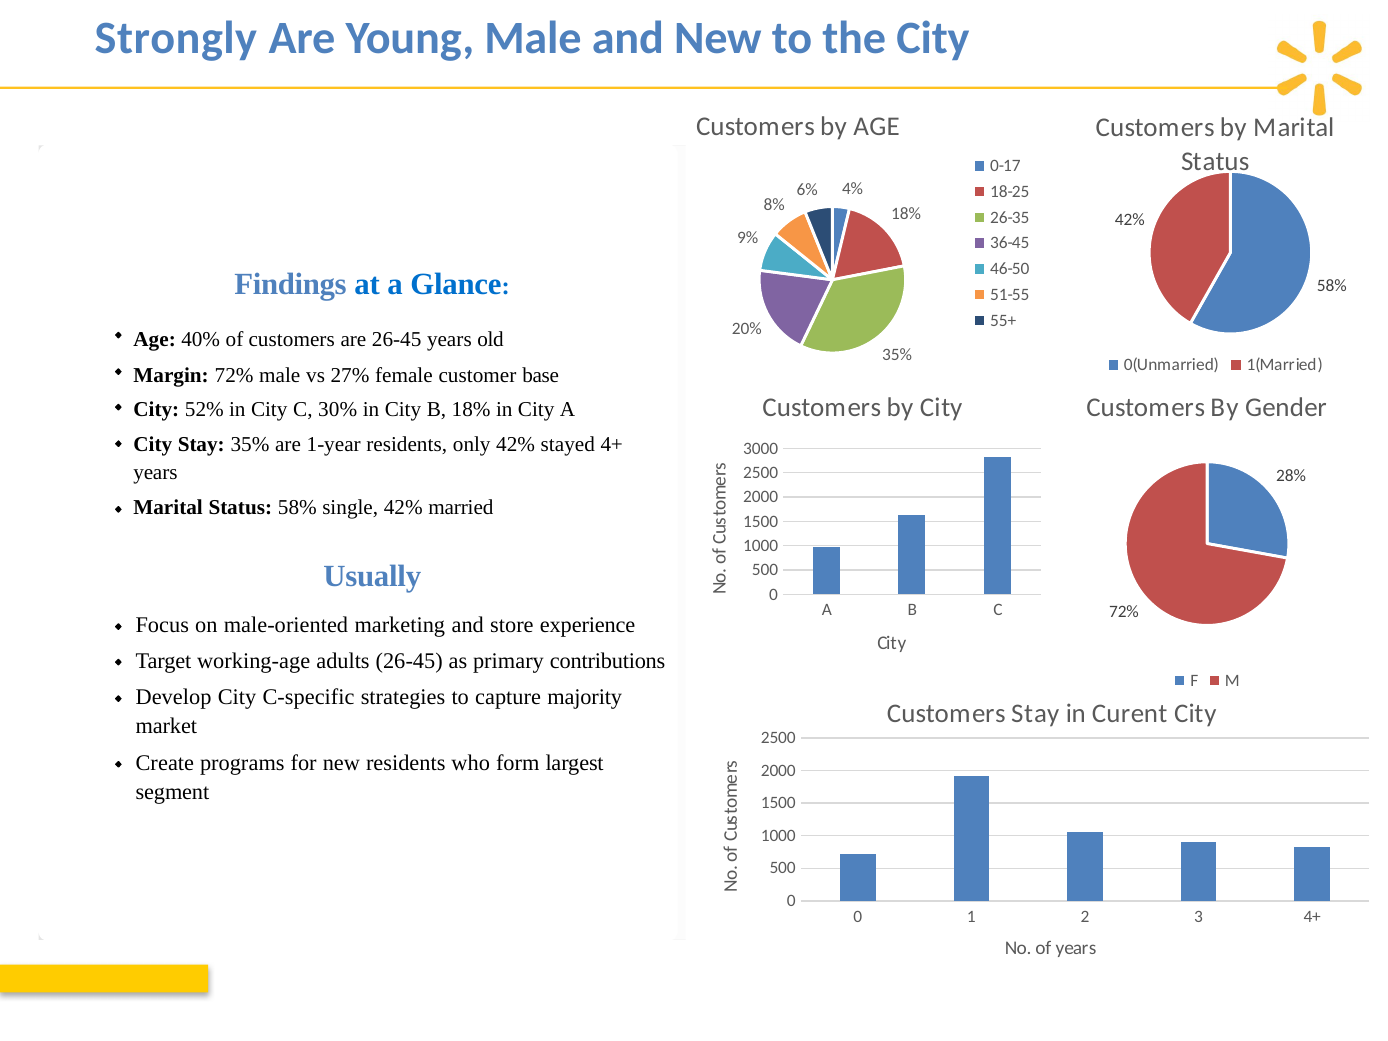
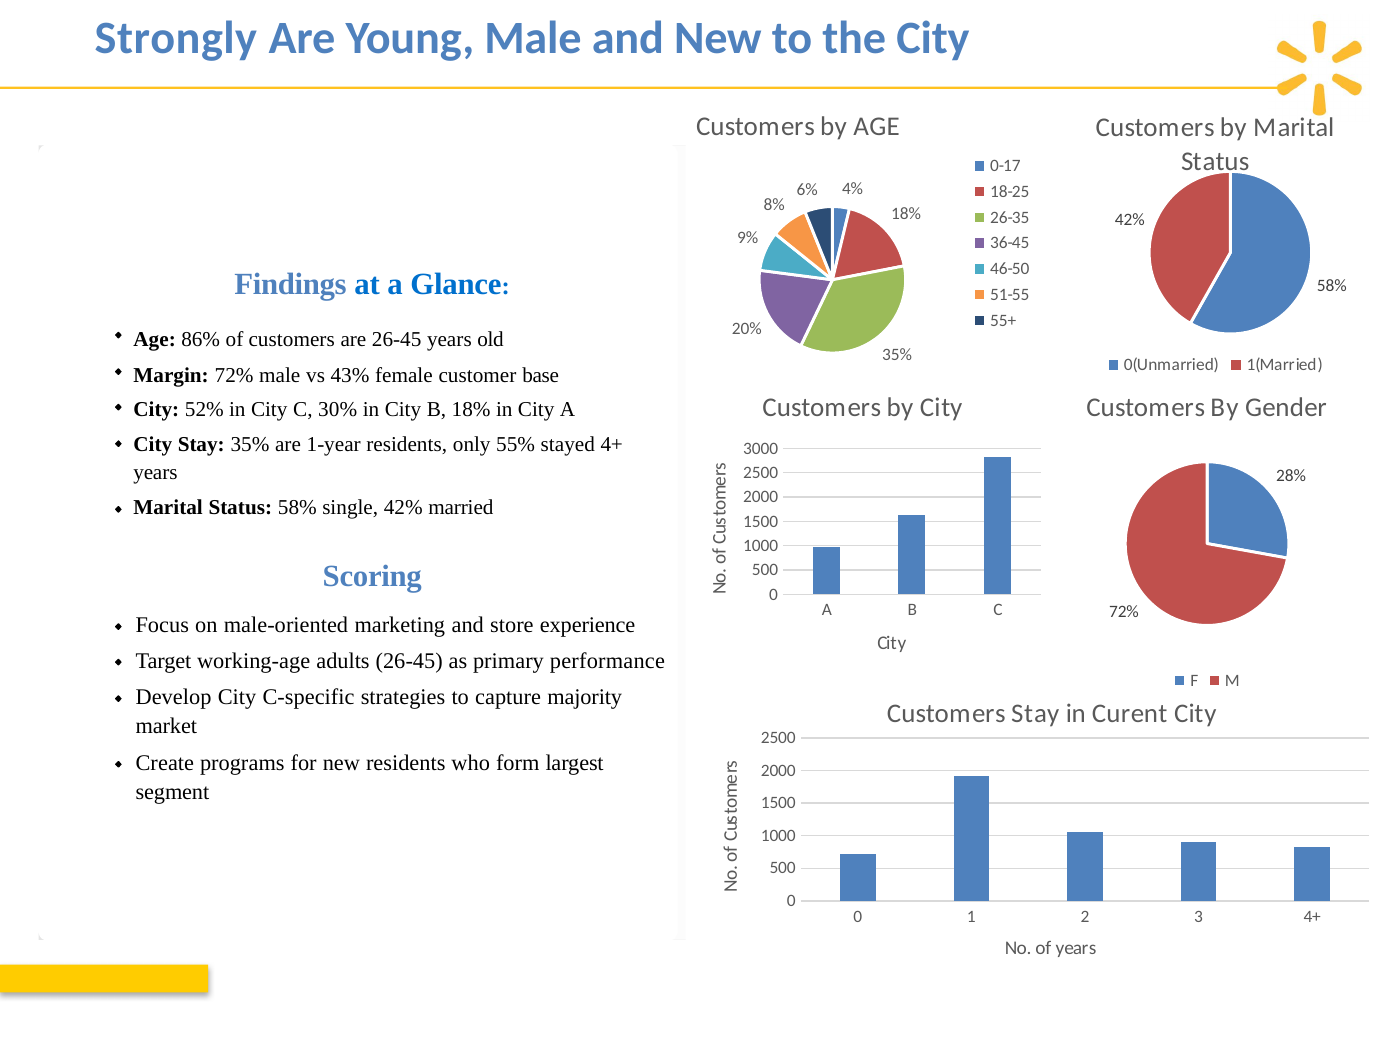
40%: 40% -> 86% (201, 340)
27%: 27% -> 43% (350, 376)
only 42%: 42% -> 55% (516, 445)
Usually: Usually -> Scoring (372, 576)
contributions: contributions -> performance (607, 661)
